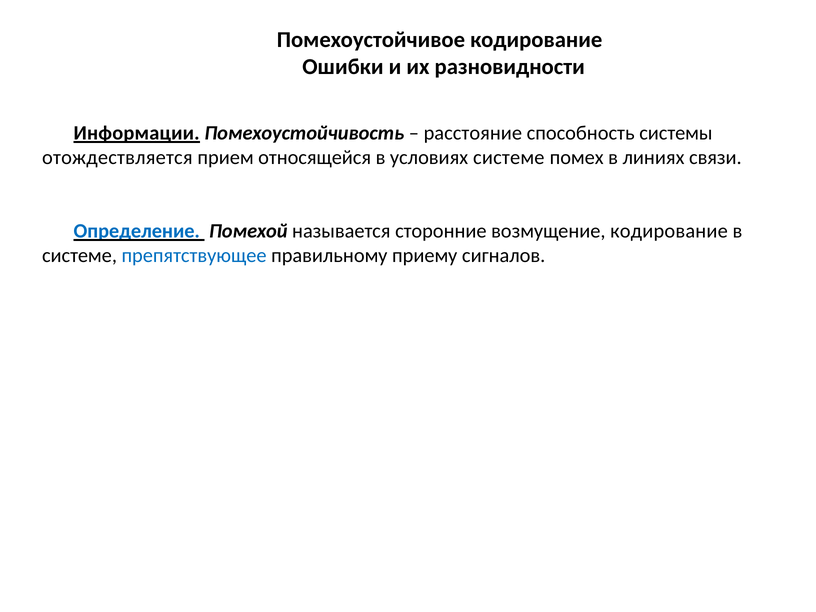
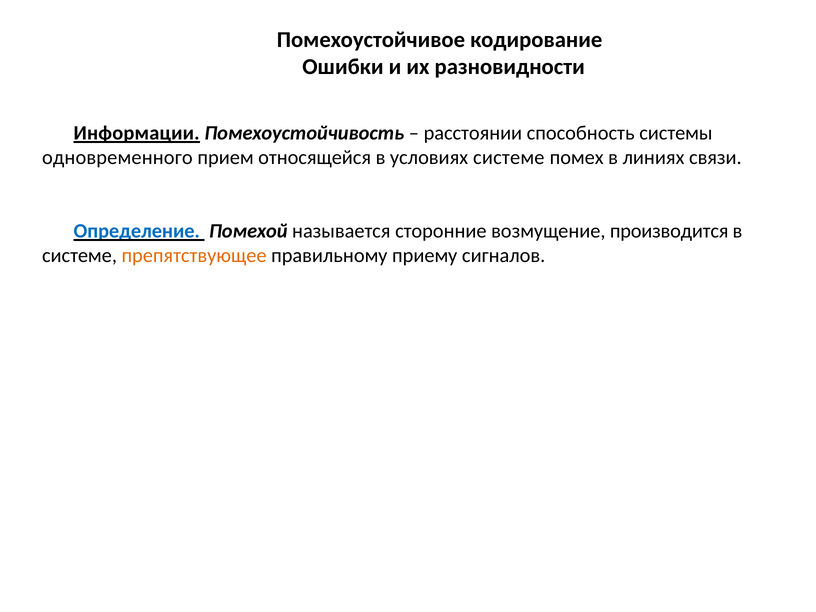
расстояние: расстояние -> расстоянии (473, 133)
отождествляется: отождествляется -> одновременного (117, 158)
возмущение кодирование: кодирование -> производится (669, 231)
препятствующее colour: blue -> orange (194, 256)
